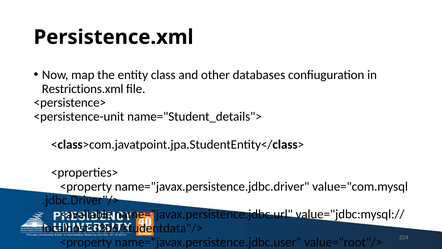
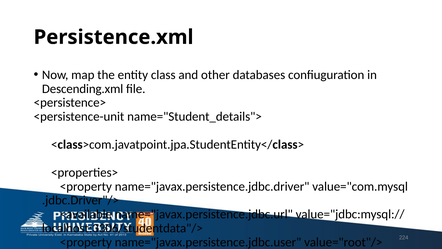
Restrictions.xml: Restrictions.xml -> Descending.xml (83, 89)
